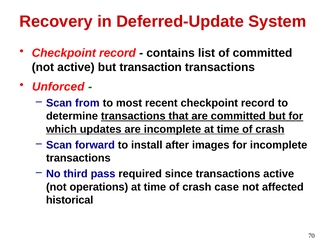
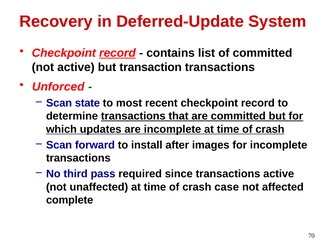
record underline: none -> present (117, 53)
from: from -> state (87, 103)
operations: operations -> unaffected (99, 187)
historical: historical -> complete (70, 200)
